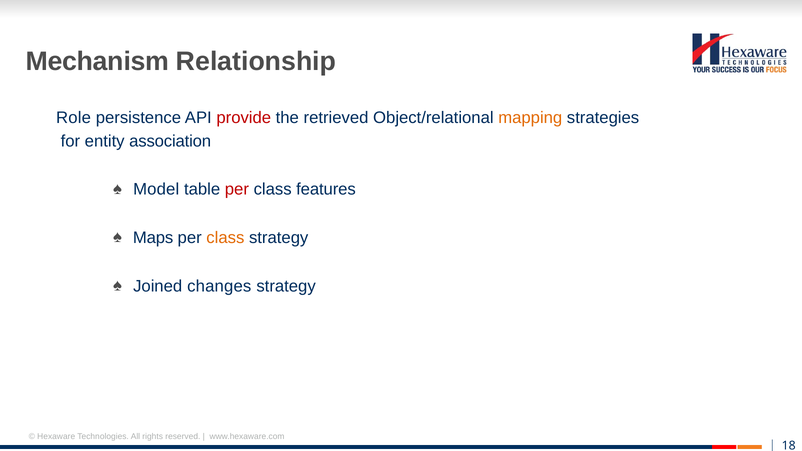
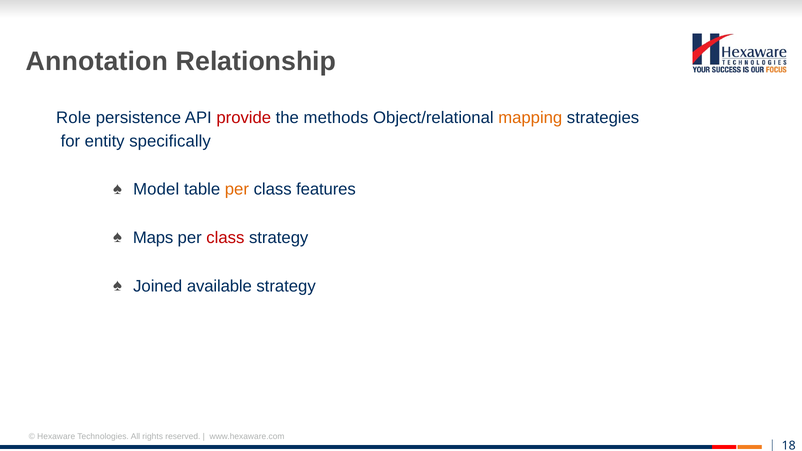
Mechanism: Mechanism -> Annotation (97, 61)
retrieved: retrieved -> methods (336, 118)
association: association -> specifically (170, 141)
per colour: red -> orange (237, 190)
class colour: orange -> red (225, 238)
changes: changes -> available (219, 286)
